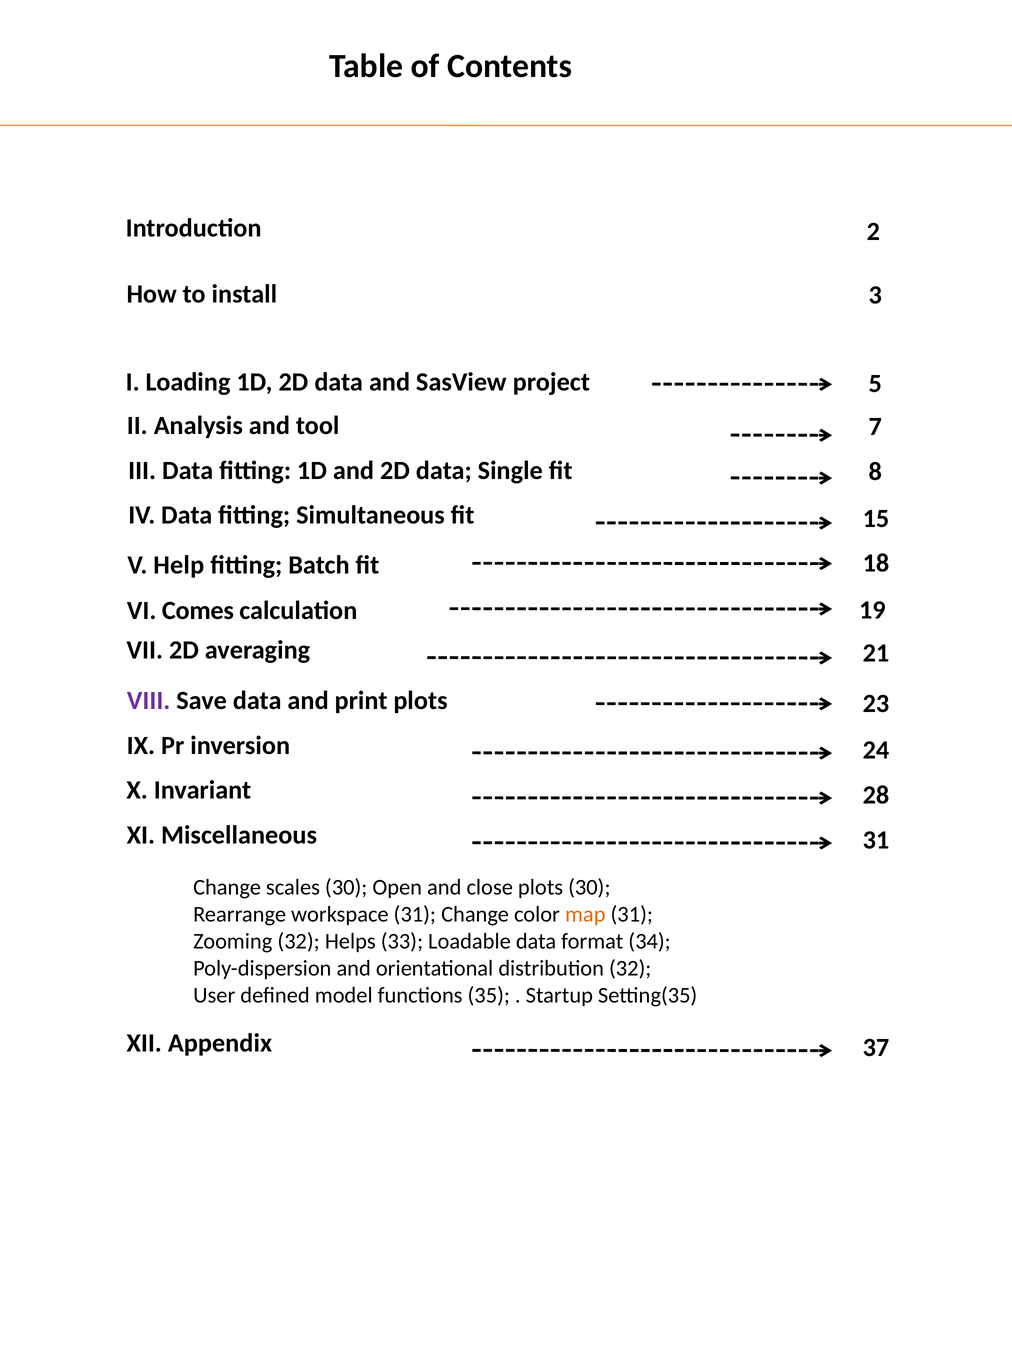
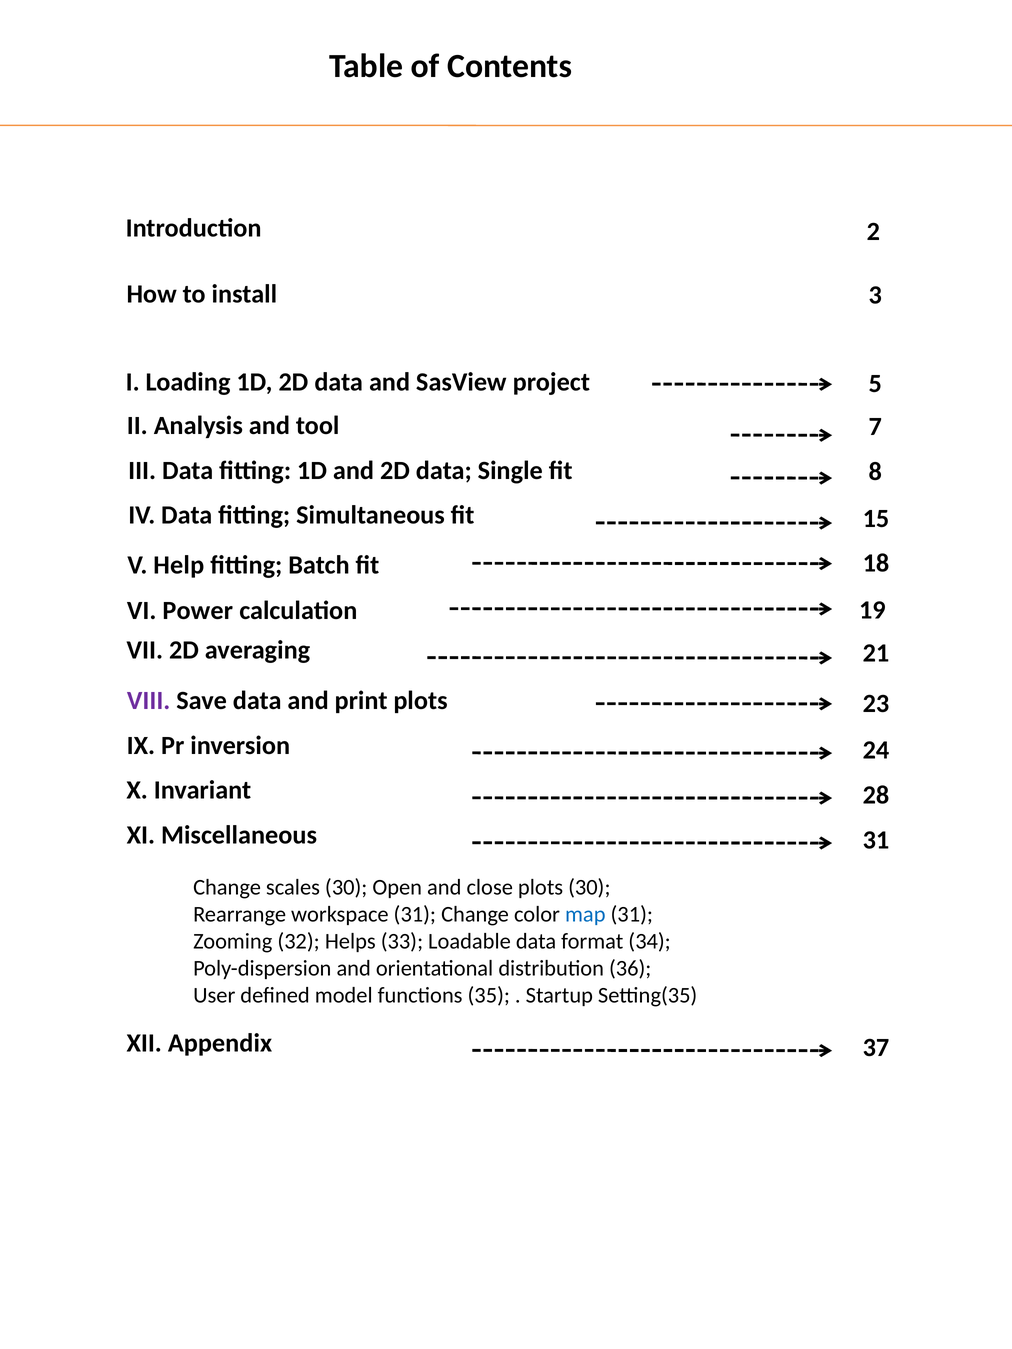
Comes: Comes -> Power (198, 611)
map colour: orange -> blue (585, 914)
distribution 32: 32 -> 36 (630, 968)
